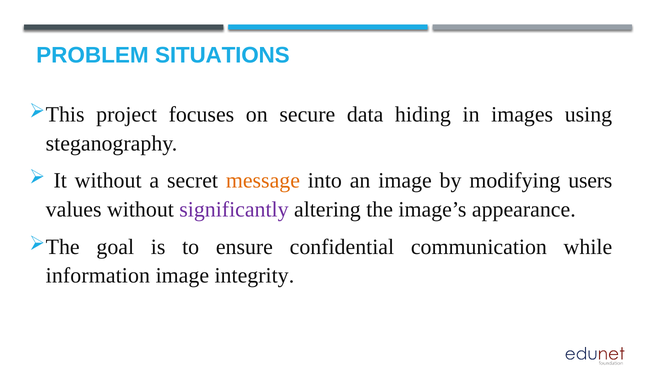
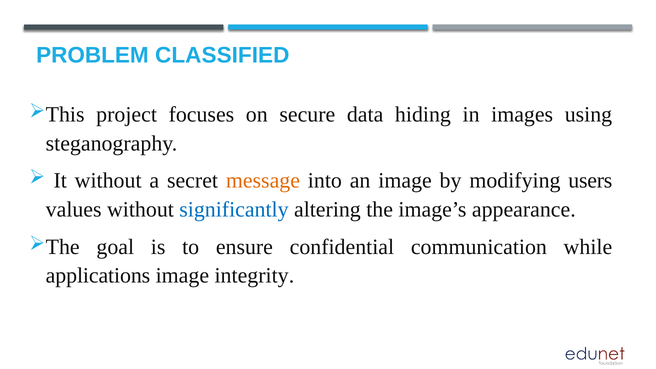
SITUATIONS: SITUATIONS -> CLASSIFIED (222, 55)
significantly colour: purple -> blue (234, 210)
information: information -> applications (98, 276)
